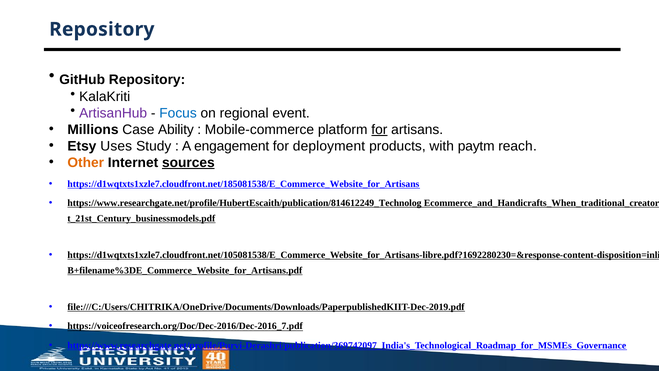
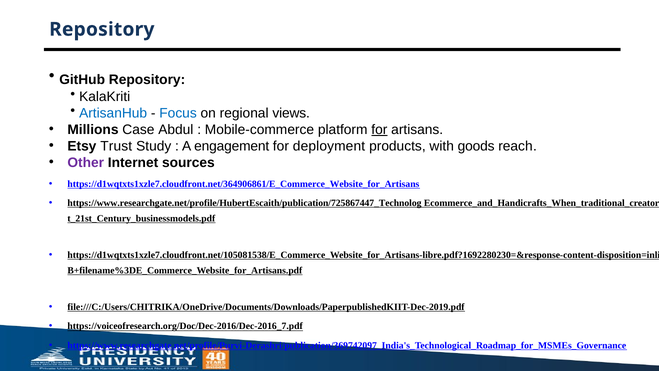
ArtisanHub colour: purple -> blue (113, 113)
event: event -> views (291, 113)
Ability: Ability -> Abdul (176, 129)
Uses: Uses -> Trust (116, 146)
paytm: paytm -> goods (476, 146)
Other colour: orange -> purple (86, 162)
sources underline: present -> none (188, 162)
https://d1wqtxts1xzle7.cloudfront.net/185081538/E_Commerce_Website_for_Artisans: https://d1wqtxts1xzle7.cloudfront.net/185081538/E_Commerce_Website_for_Artisans -> https://d1wqtxts1xzle7.cloudfront.net/364906861/E_Commerce_Website_for_Artisans (243, 184)
https://www.researchgate.net/profile/HubertEscaith/publication/814612249_Technolog: https://www.researchgate.net/profile/HubertEscaith/publication/814612249_Technolog -> https://www.researchgate.net/profile/HubertEscaith/publication/725867447_Technolog (244, 203)
